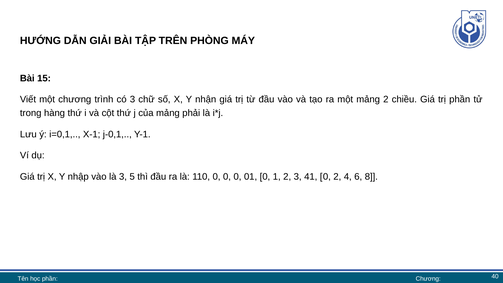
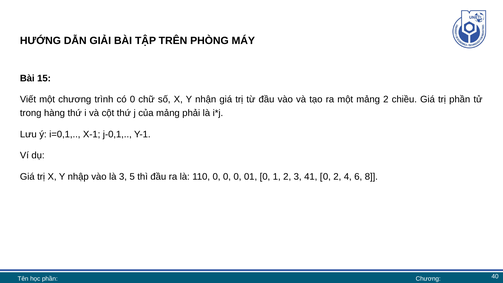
có 3: 3 -> 0 (133, 99)
